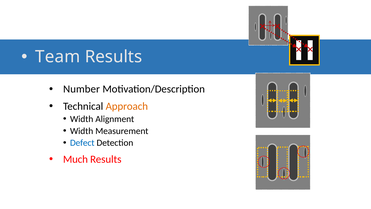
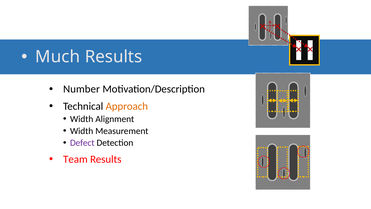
Team: Team -> Much (58, 57)
Defect colour: blue -> purple (82, 143)
Much: Much -> Team (75, 159)
